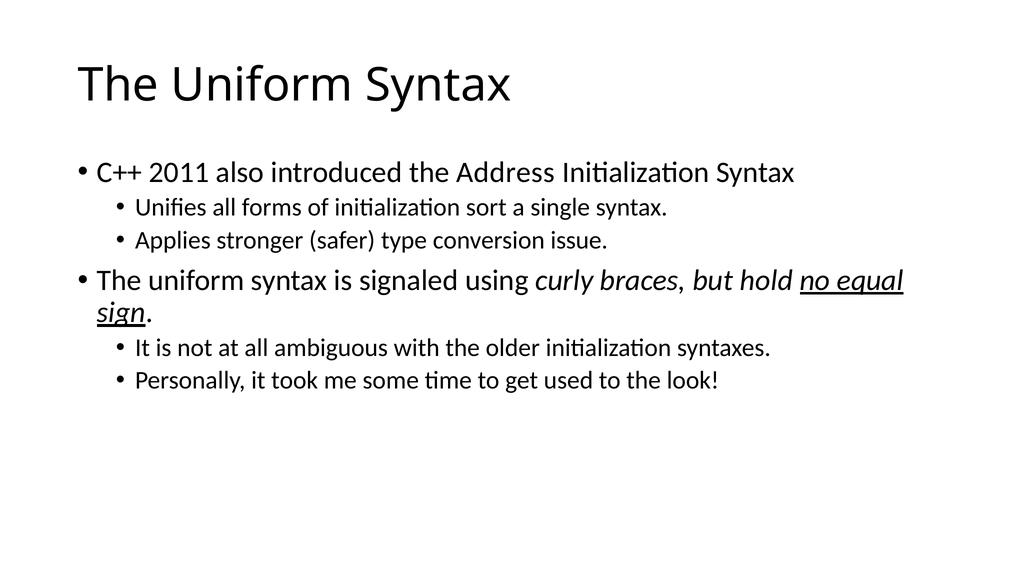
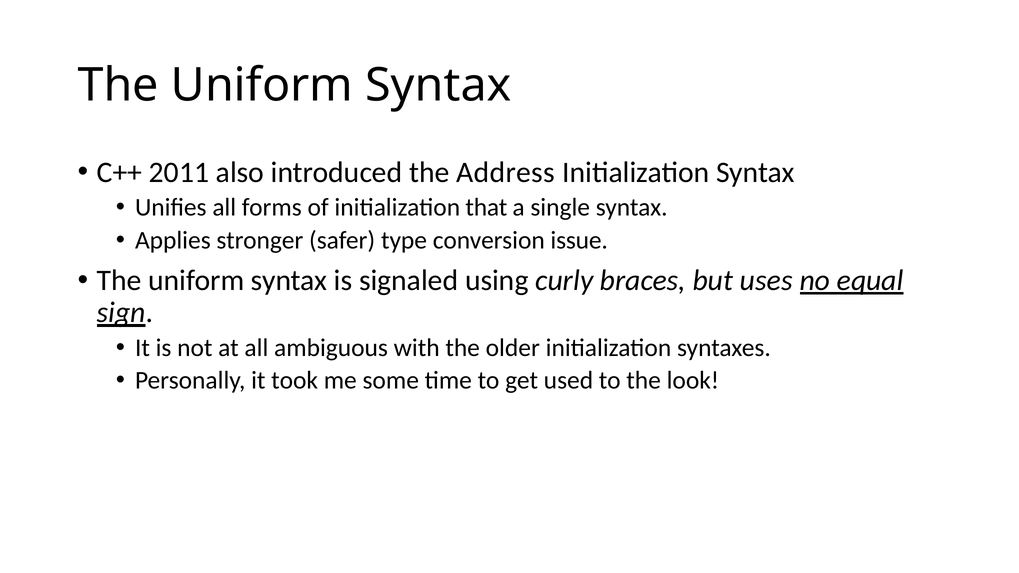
sort: sort -> that (486, 207)
hold: hold -> uses (766, 281)
